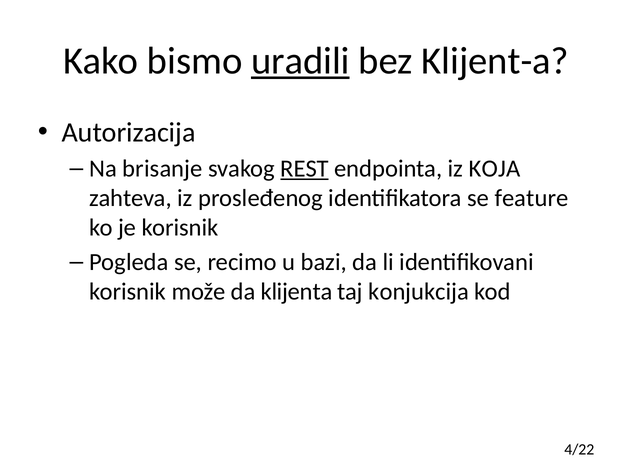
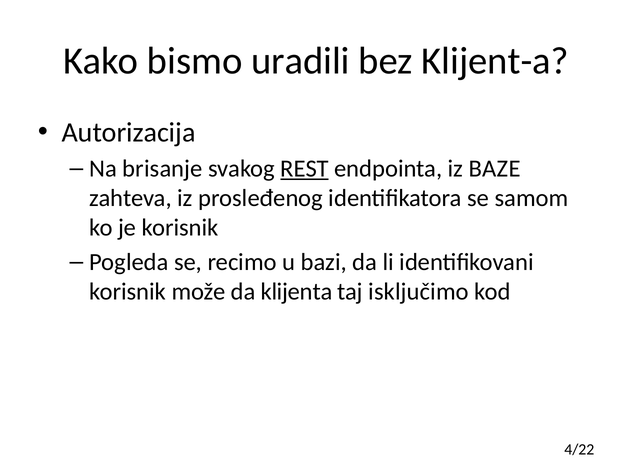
uradili underline: present -> none (300, 61)
KOJA: KOJA -> BAZE (495, 169)
feature: feature -> samom (531, 199)
konjukcija: konjukcija -> isključimo (419, 292)
